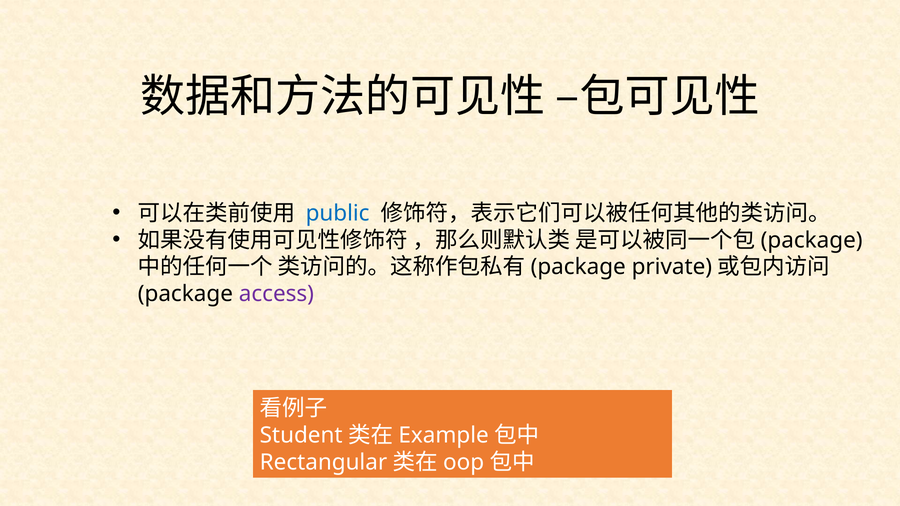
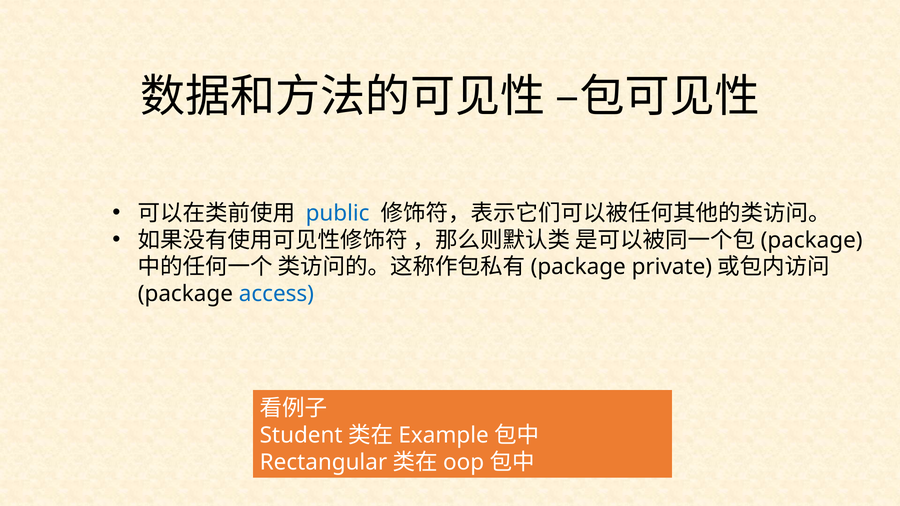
access colour: purple -> blue (276, 294)
